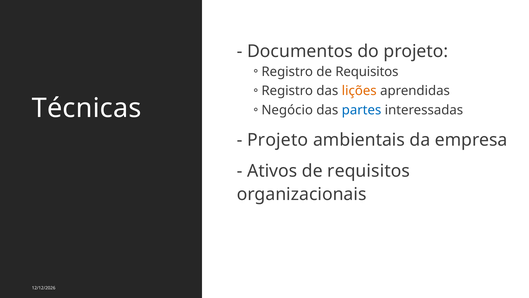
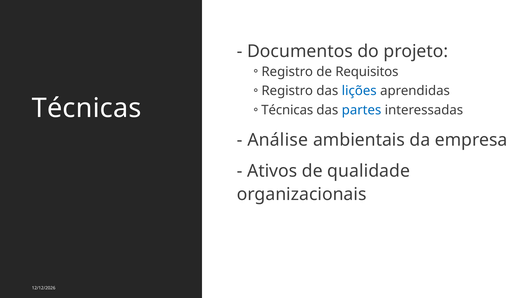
lições colour: orange -> blue (359, 91)
Negócio: Negócio -> Técnicas (287, 110)
Projeto: Projeto -> Análise (278, 140)
Ativos de requisitos: requisitos -> qualidade (369, 171)
